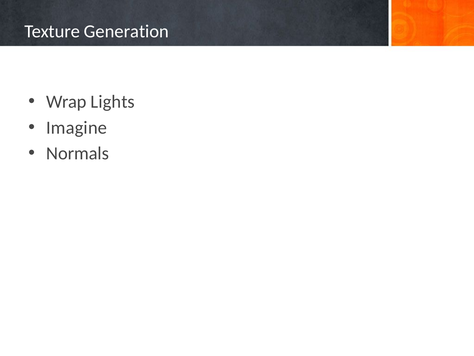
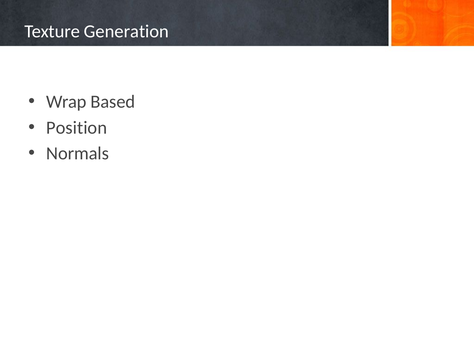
Lights: Lights -> Based (113, 102)
Imagine: Imagine -> Position (77, 127)
